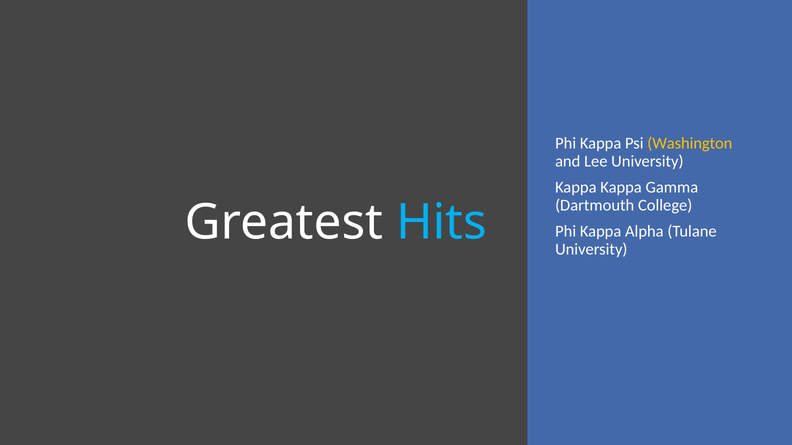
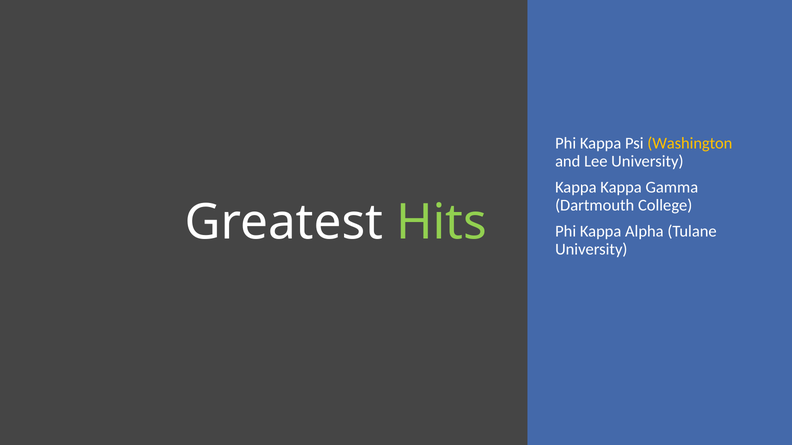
Hits colour: light blue -> light green (442, 222)
